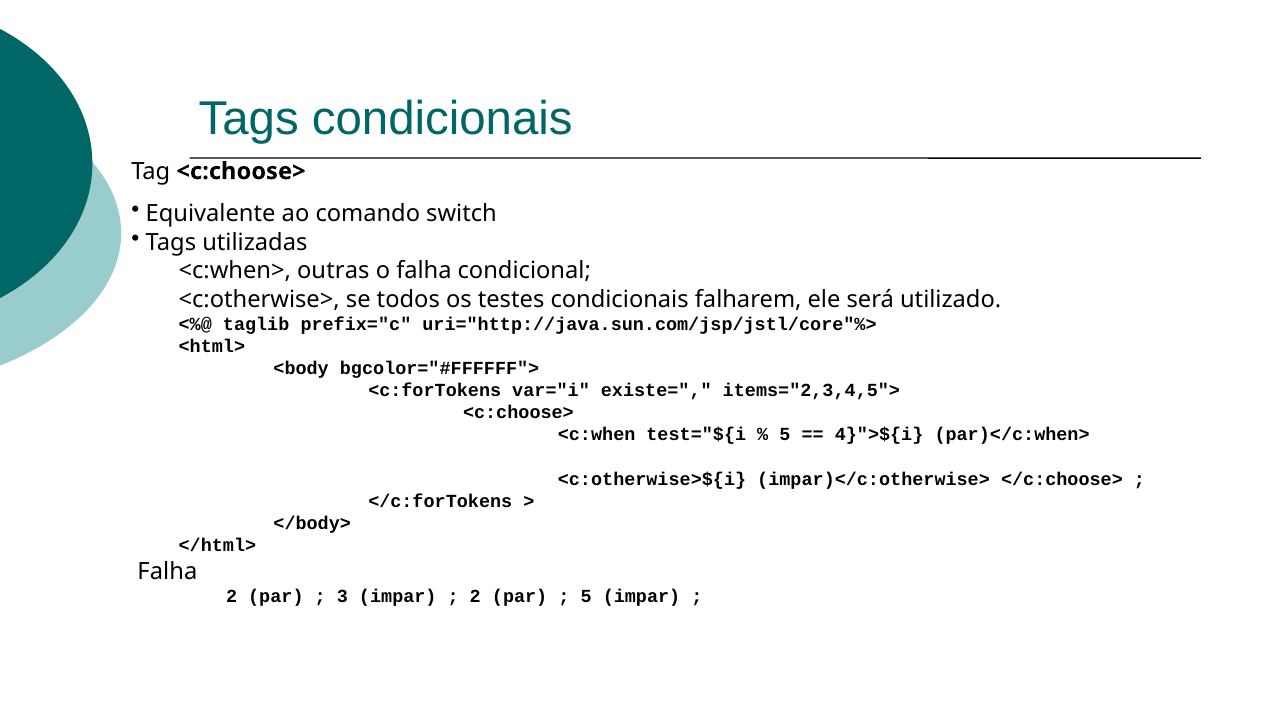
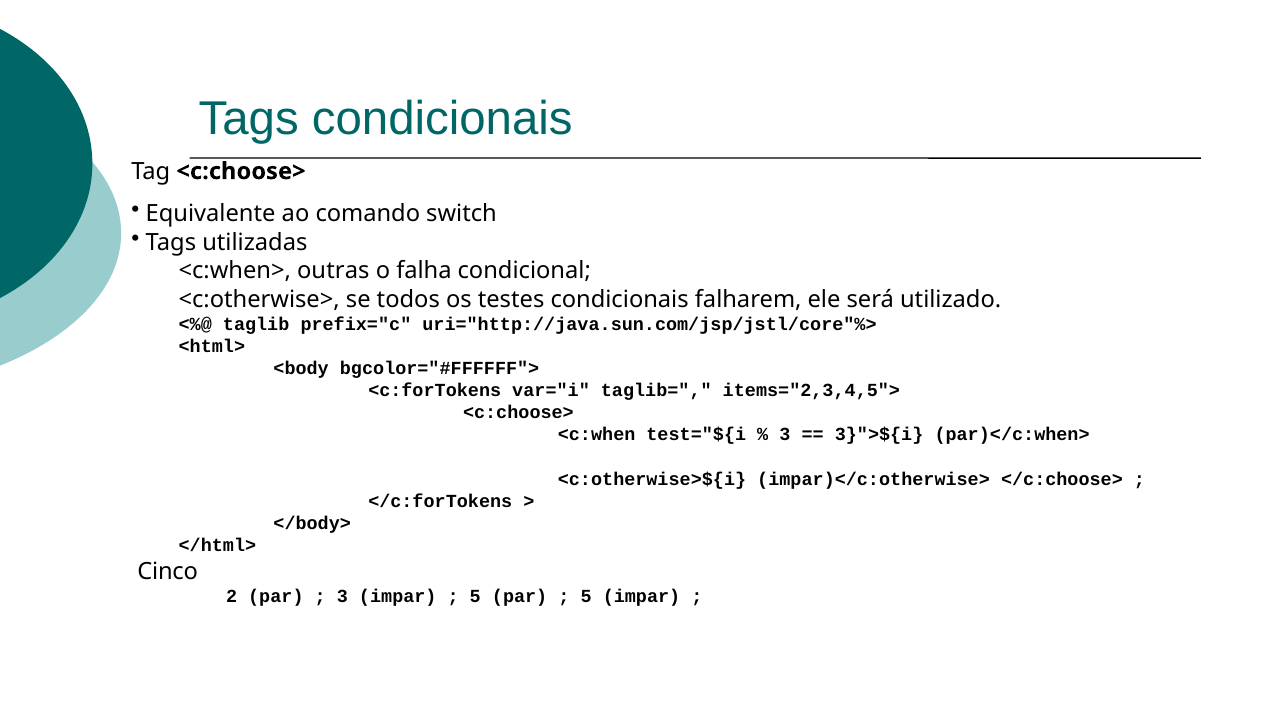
existe=: existe= -> taglib= (656, 391)
5: 5 -> 3 (785, 435)
4}">${i: 4}">${i -> 3}">${i (879, 435)
Falha: Falha -> Cinco (168, 571)
2: 2 -> 5 (475, 596)
